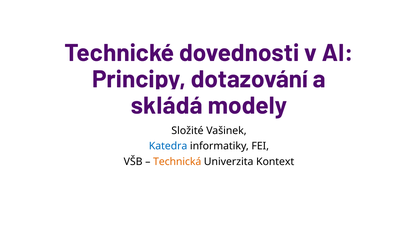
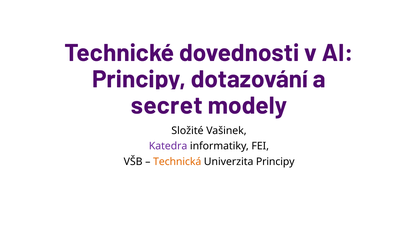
skládá: skládá -> secret (167, 106)
Katedra colour: blue -> purple (168, 146)
Univerzita Kontext: Kontext -> Principy (275, 162)
